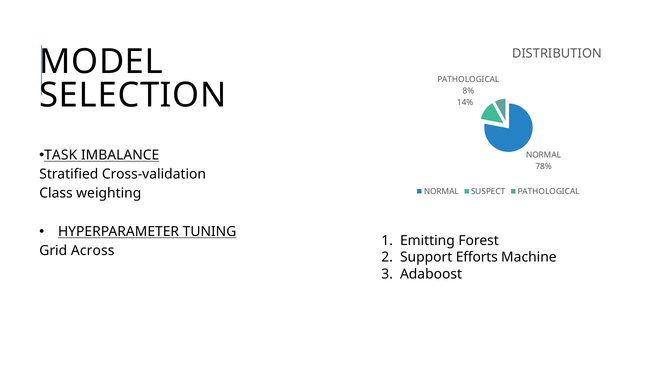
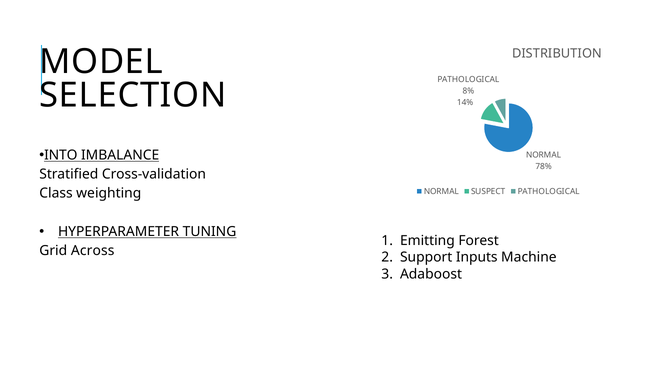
TASK: TASK -> INTO (61, 155)
Efforts: Efforts -> Inputs (477, 257)
